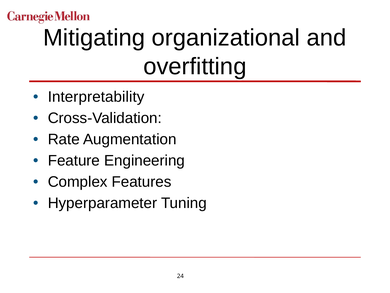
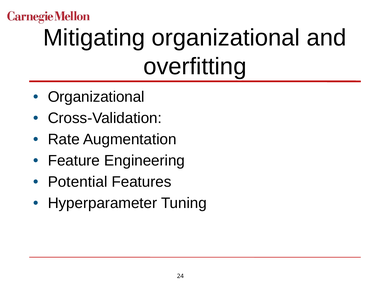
Interpretability: Interpretability -> Organizational (96, 97)
Complex: Complex -> Potential (78, 182)
